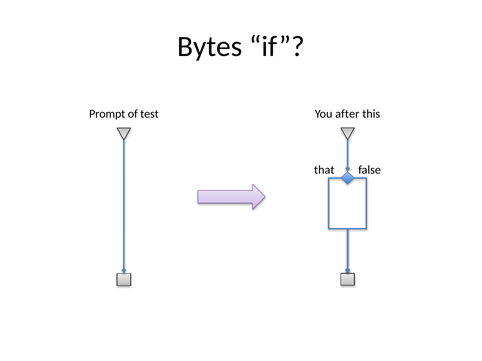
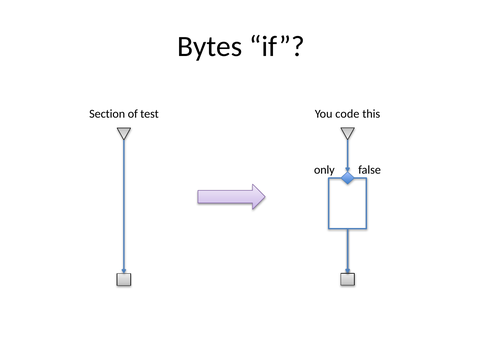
Prompt: Prompt -> Section (107, 114)
after: after -> code (347, 114)
that: that -> only (324, 170)
